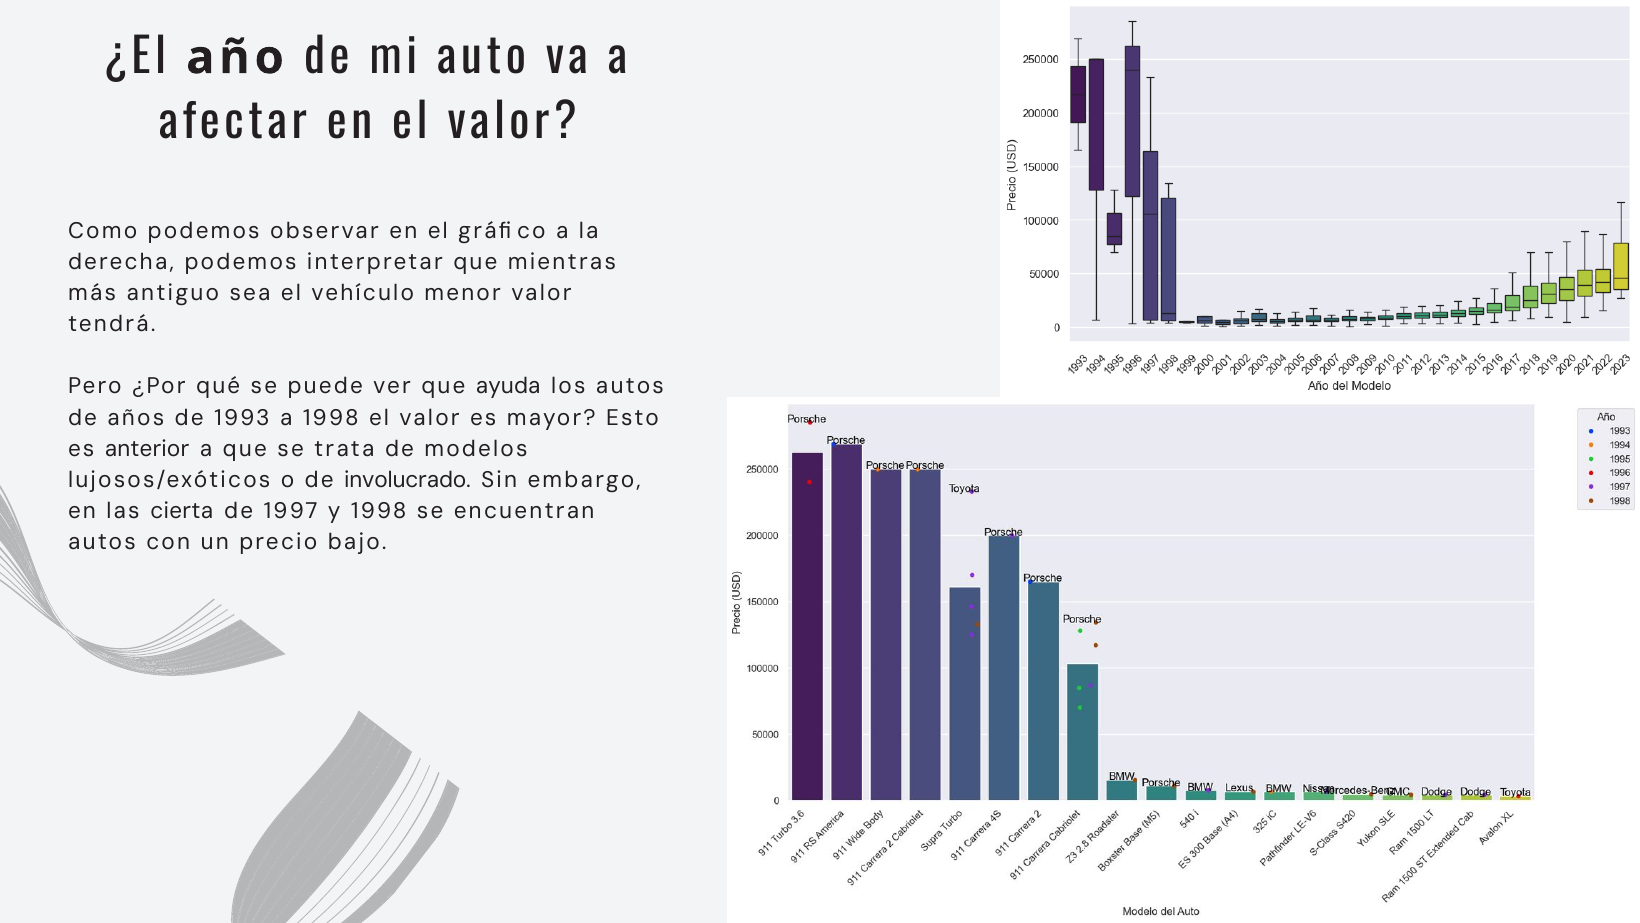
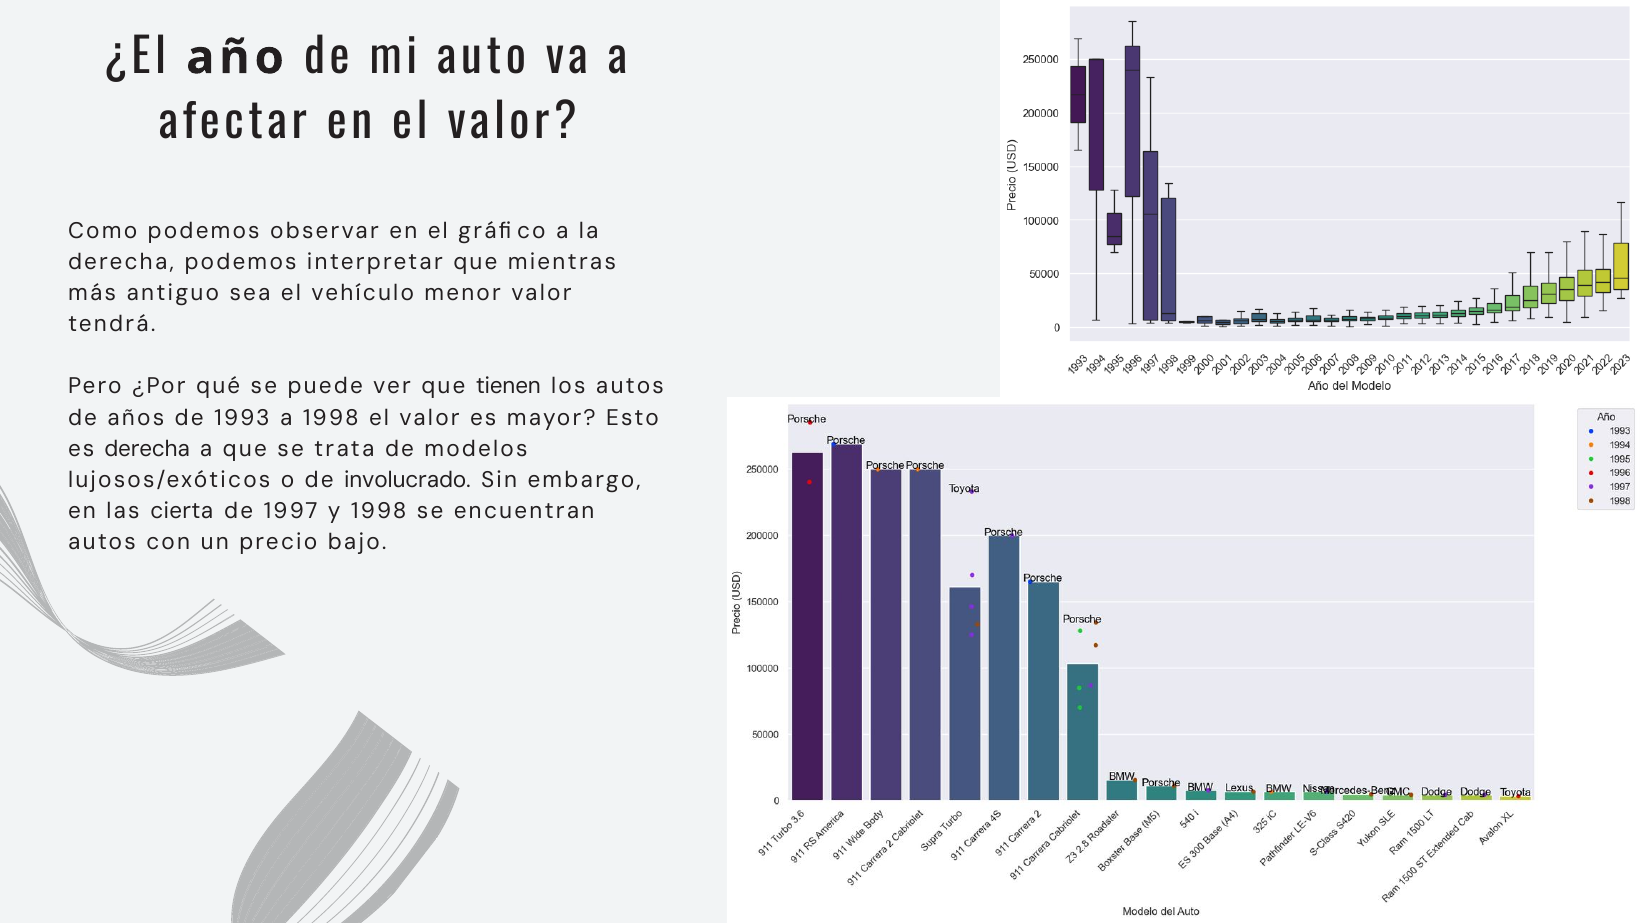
ayuda: ayuda -> tienen (508, 386)
es anterior: anterior -> derecha (147, 448)
